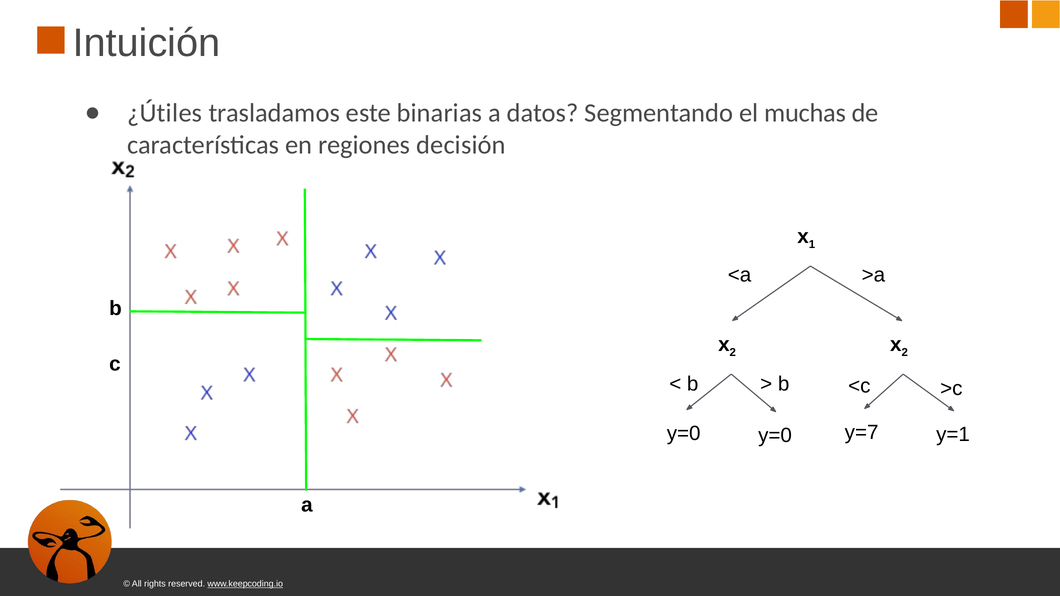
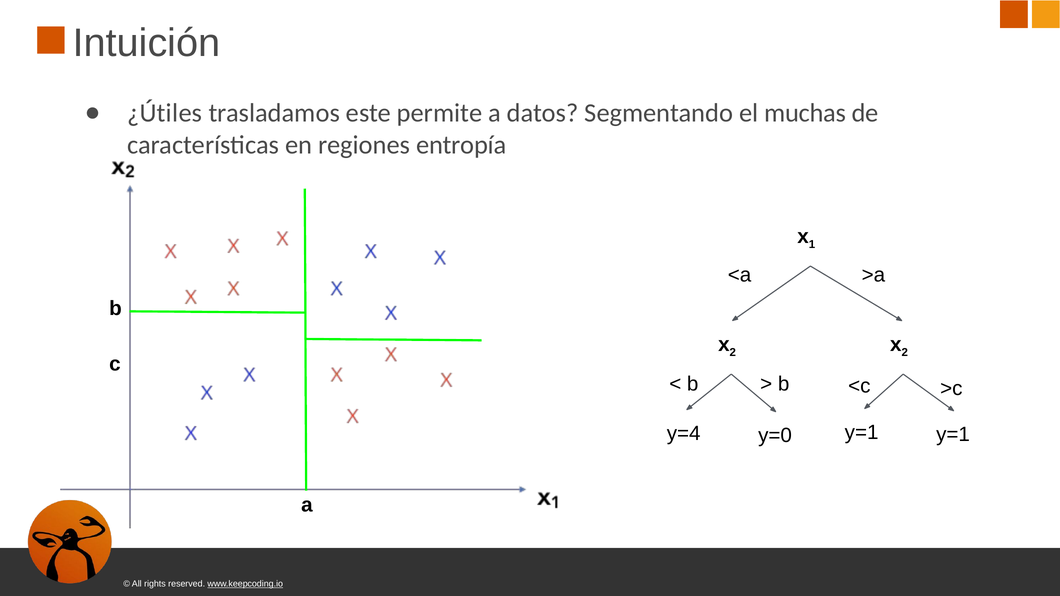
binarias: binarias -> permite (440, 113)
decisión: decisión -> entropía (461, 145)
y=0: y=0 -> y=4 (684, 434)
y=0 y=7: y=7 -> y=1 (862, 433)
